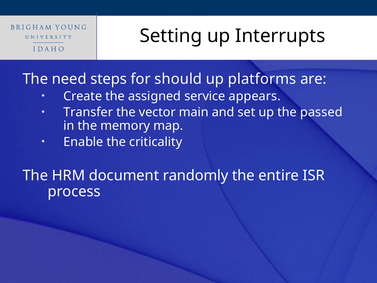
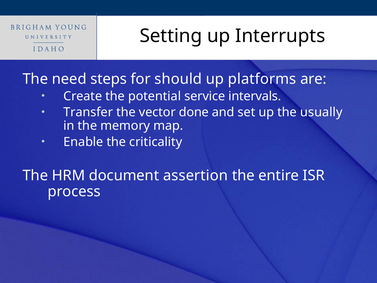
assigned: assigned -> potential (155, 96)
appears: appears -> intervals (255, 96)
main: main -> done (194, 112)
passed: passed -> usually (321, 112)
randomly: randomly -> assertion (195, 175)
